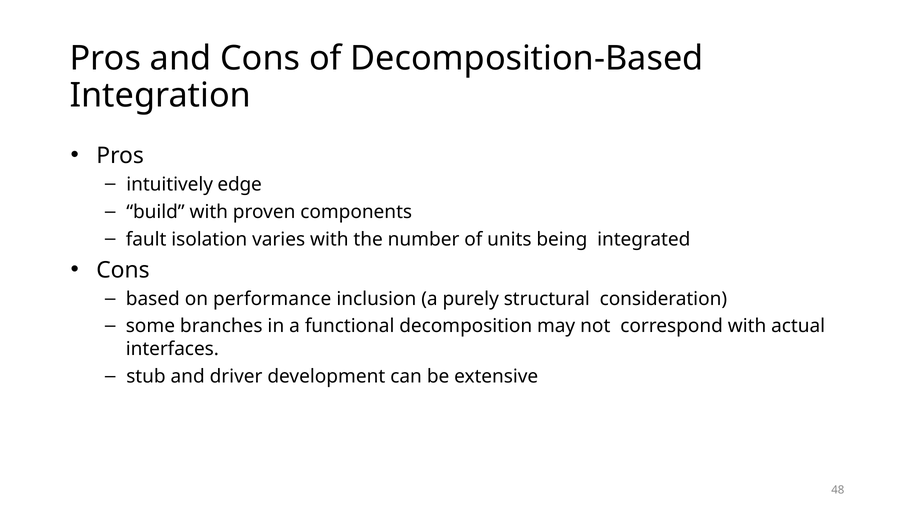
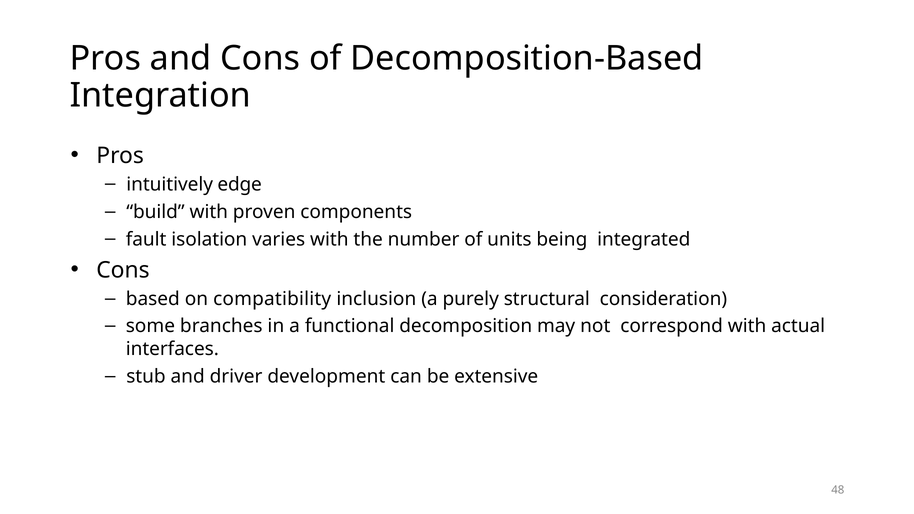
performance: performance -> compatibility (272, 299)
